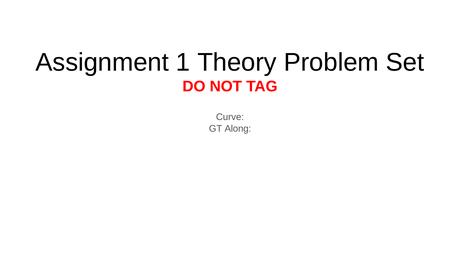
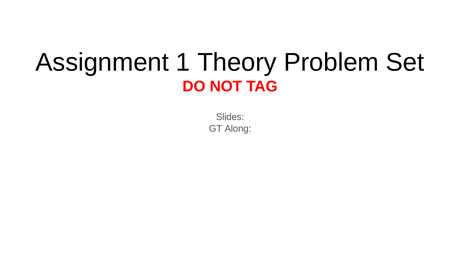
Curve: Curve -> Slides (230, 117)
